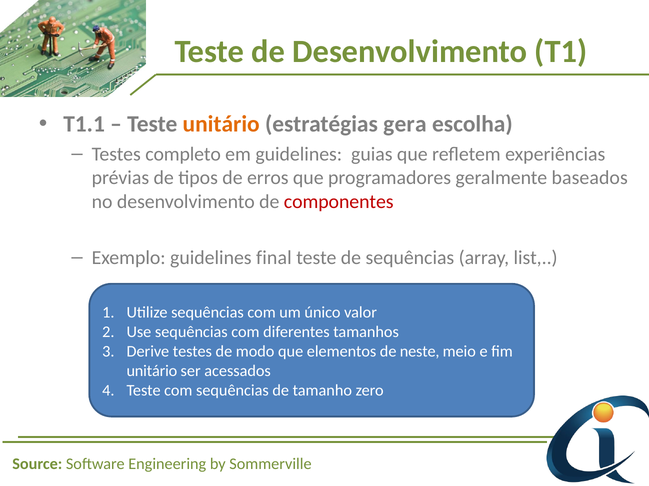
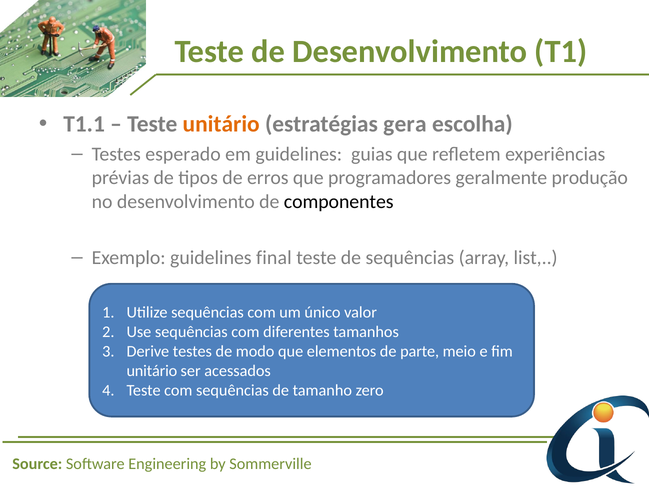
completo: completo -> esperado (183, 154)
baseados: baseados -> produção (590, 178)
componentes colour: red -> black (339, 202)
neste: neste -> parte (420, 352)
